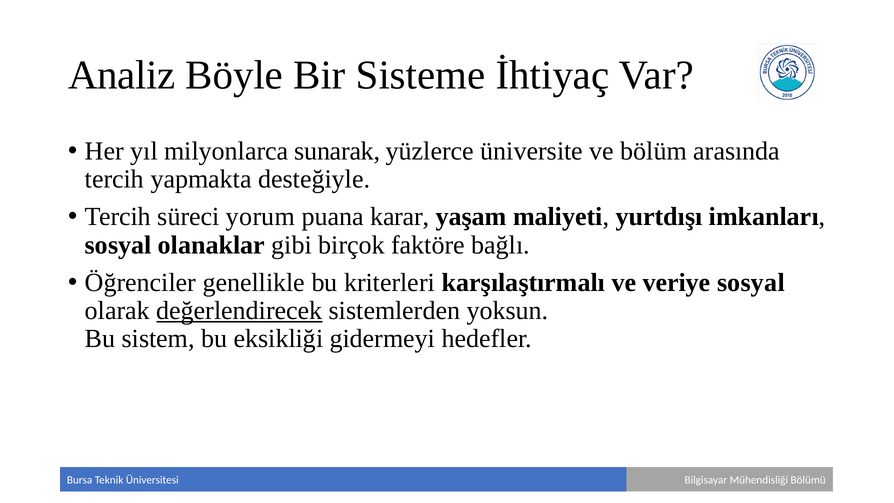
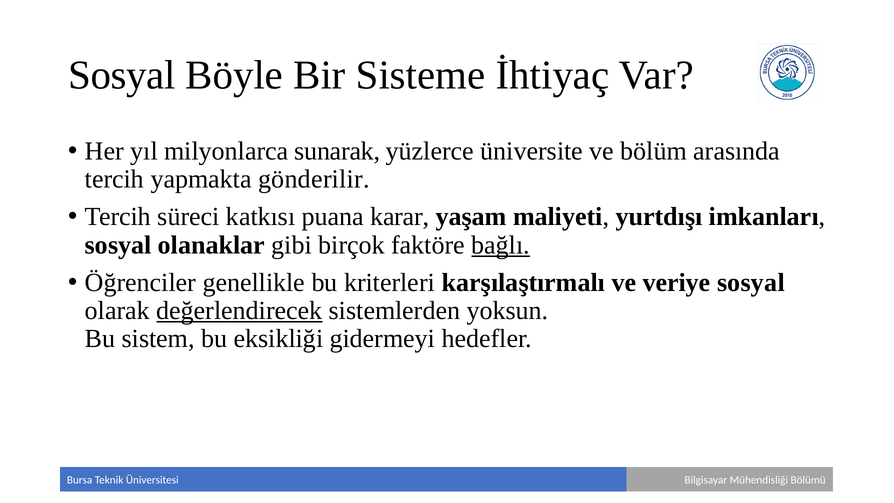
Analiz: Analiz -> Sosyal (122, 75)
desteğiyle: desteğiyle -> gönderilir (314, 179)
yorum: yorum -> katkısı (261, 217)
bağlı underline: none -> present (501, 245)
